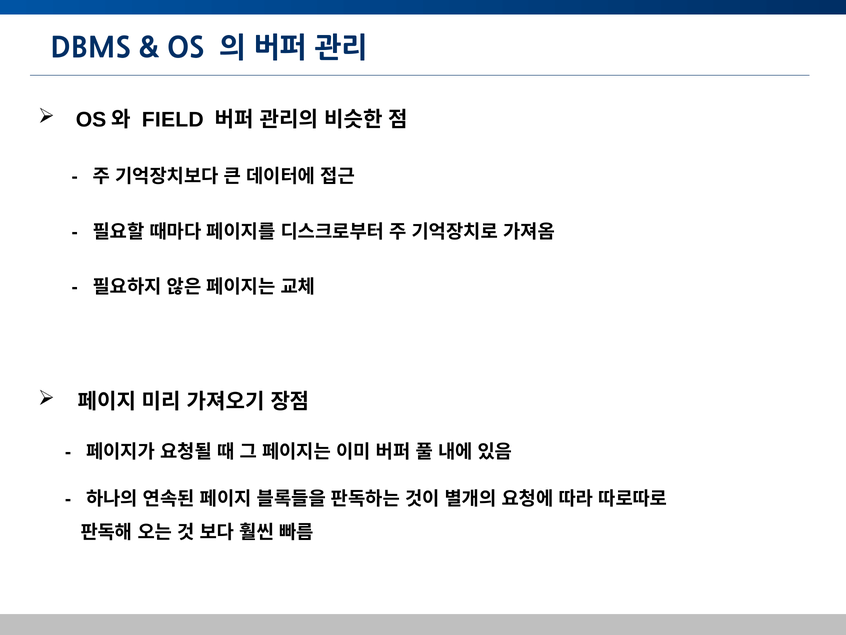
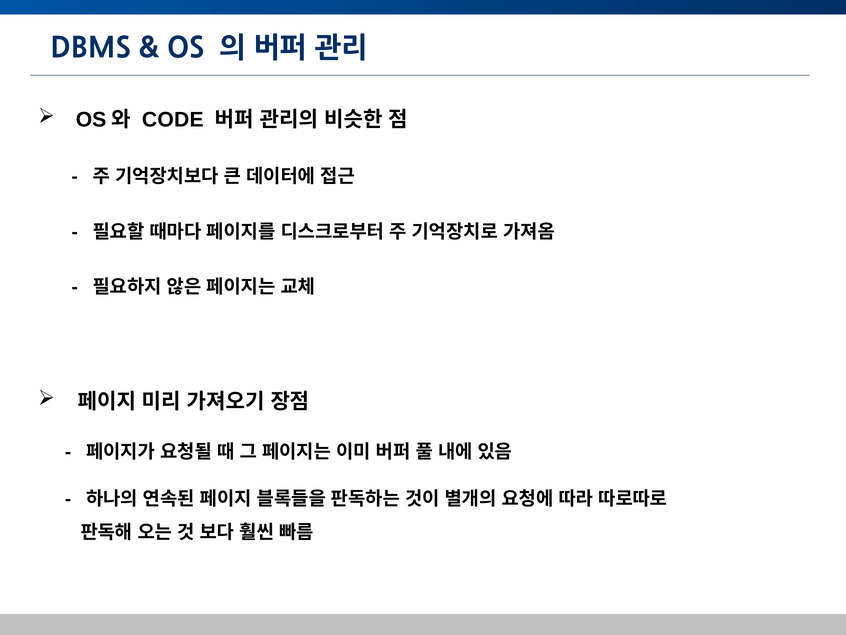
FIELD: FIELD -> CODE (173, 120)
